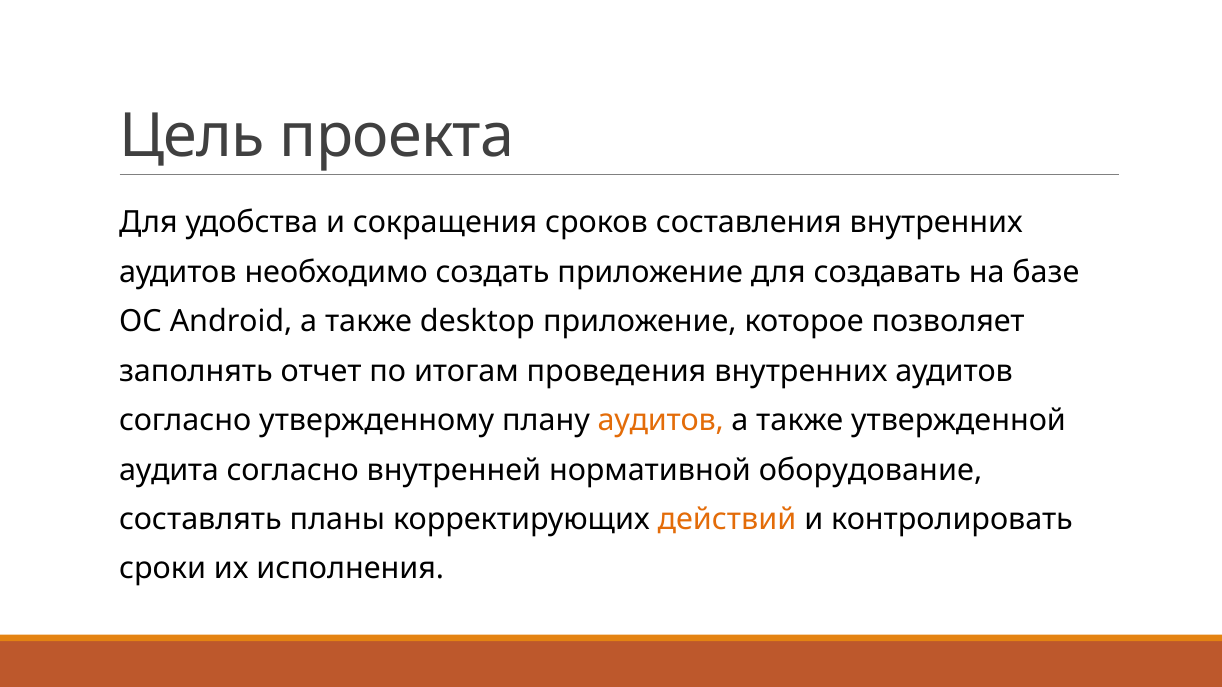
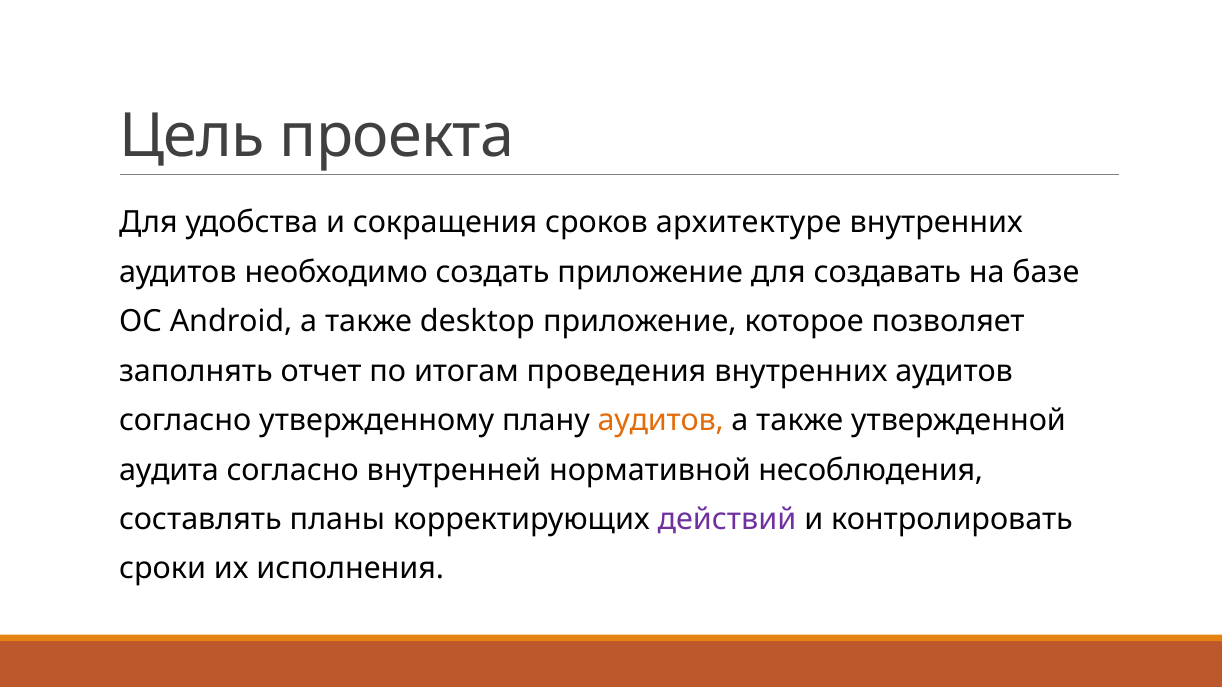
составления: составления -> архитектуре (749, 223)
оборудование: оборудование -> несоблюдения (871, 470)
действий colour: orange -> purple (727, 520)
